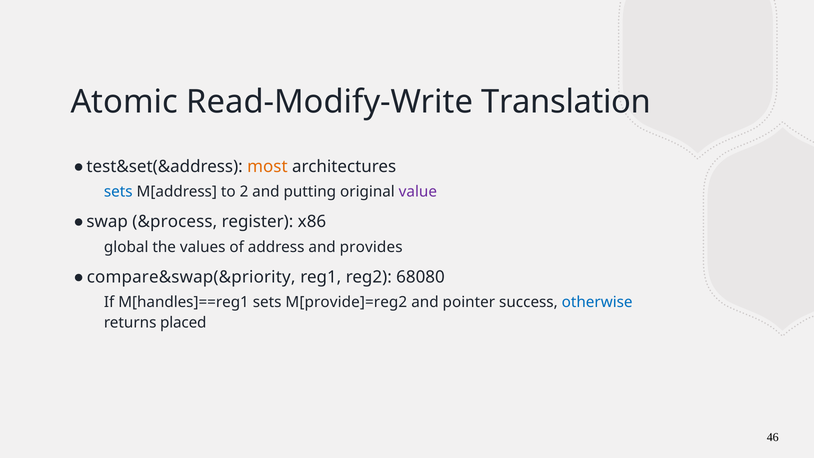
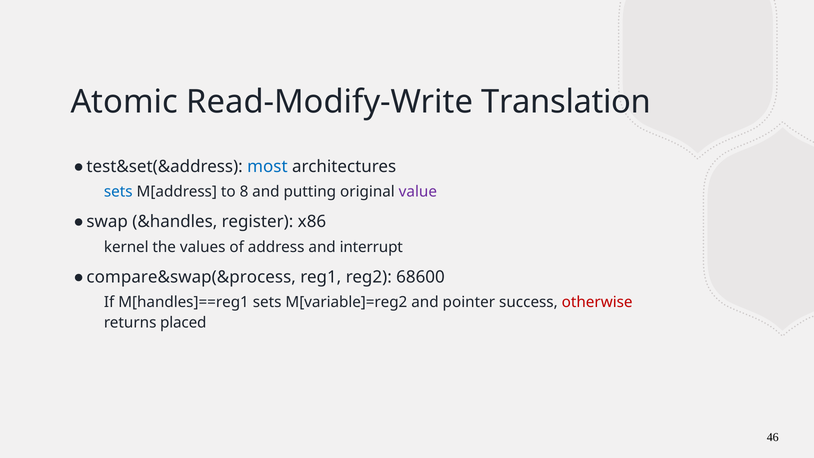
most colour: orange -> blue (267, 167)
2: 2 -> 8 (244, 192)
&process: &process -> &handles (175, 222)
global: global -> kernel (126, 247)
provides: provides -> interrupt (371, 247)
compare&swap(&priority: compare&swap(&priority -> compare&swap(&process (191, 277)
68080: 68080 -> 68600 (420, 277)
M[provide]=reg2: M[provide]=reg2 -> M[variable]=reg2 (346, 302)
otherwise colour: blue -> red (597, 302)
